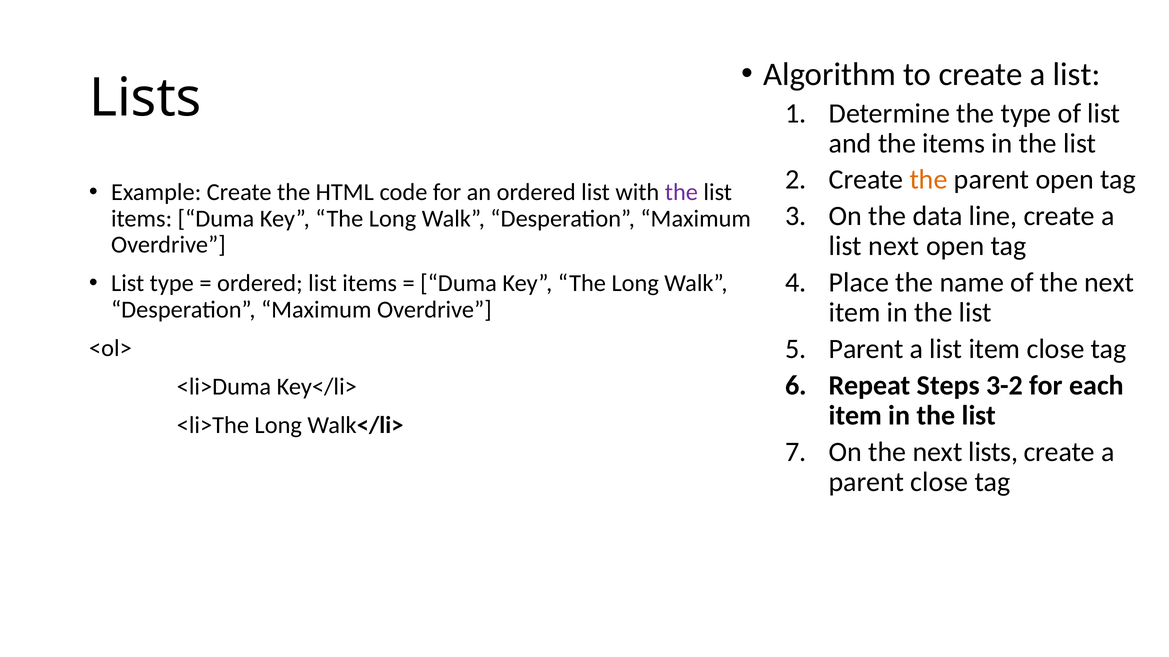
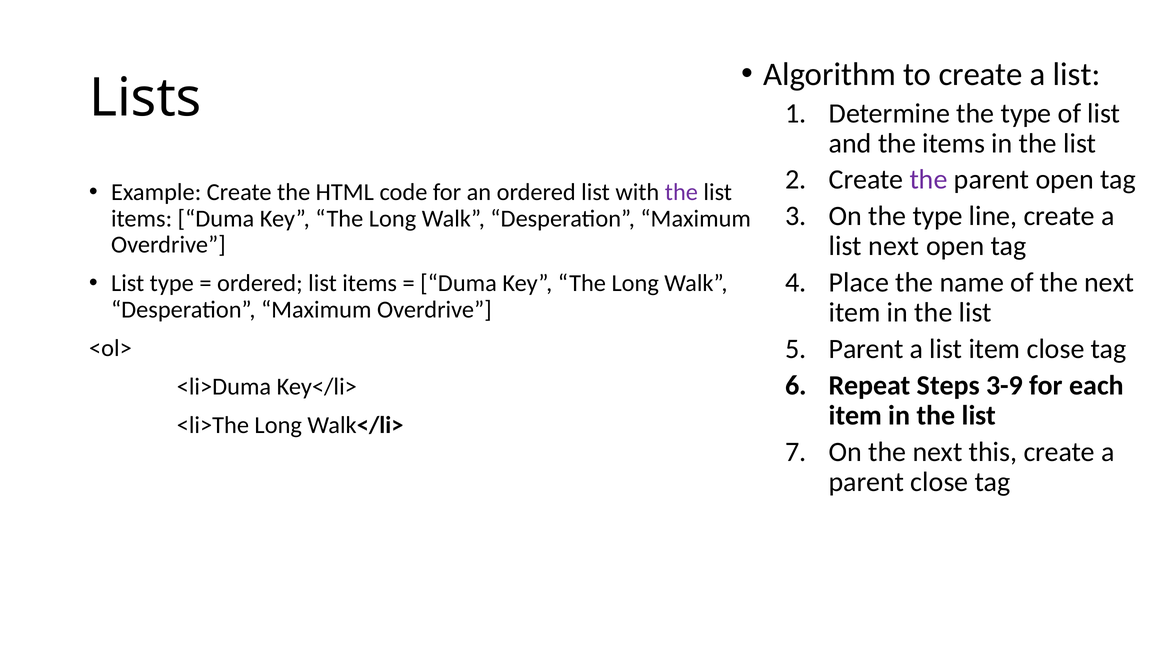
the colour: orange -> purple (929, 180)
On the data: data -> type (938, 216)
3-2: 3-2 -> 3-9 (1005, 386)
next lists: lists -> this (993, 452)
